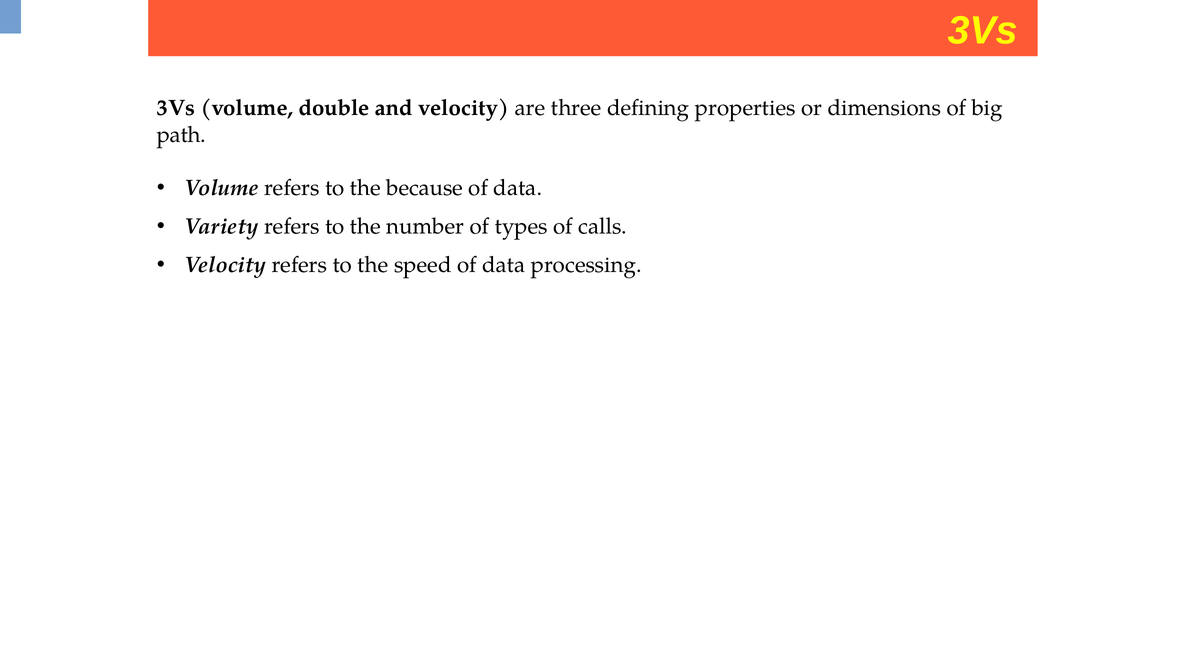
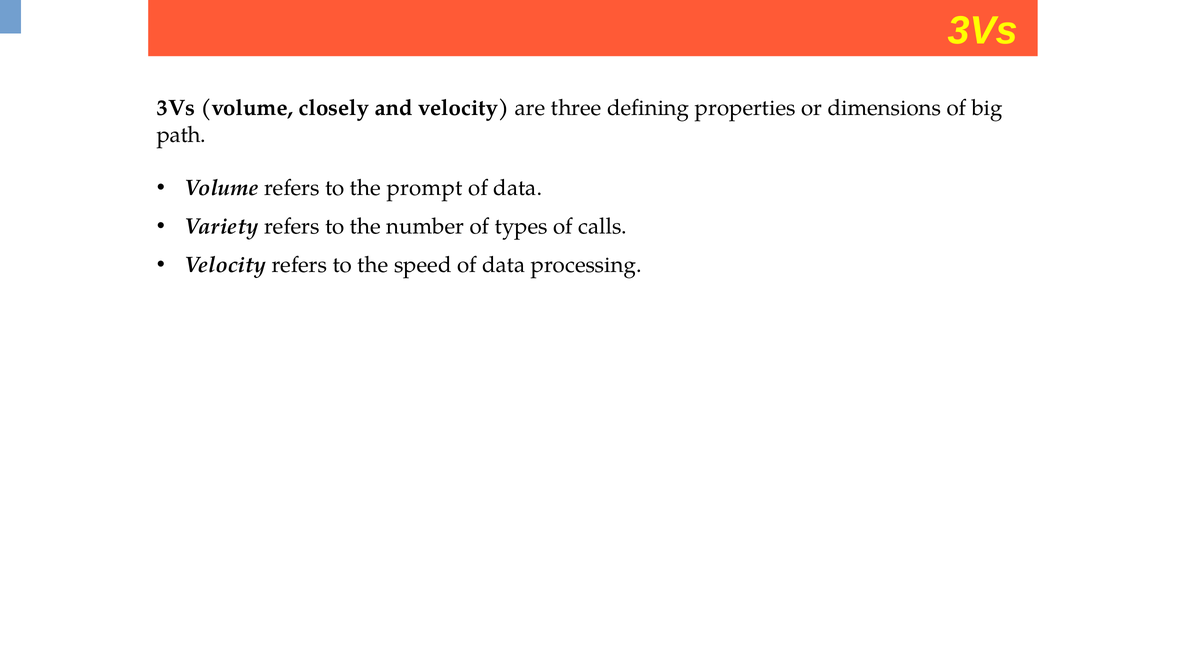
double: double -> closely (334, 108)
because: because -> prompt (425, 188)
